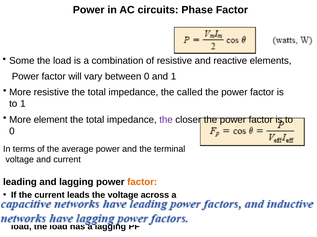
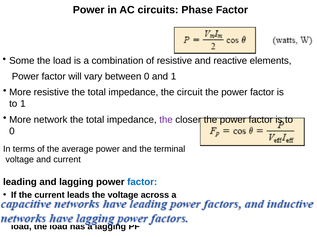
called: called -> circuit (190, 92)
element: element -> network (51, 120)
factor colour: orange -> blue (142, 182)
